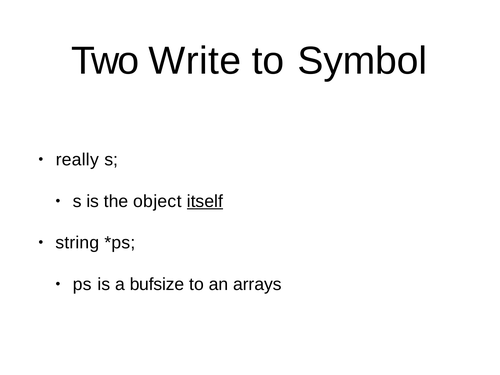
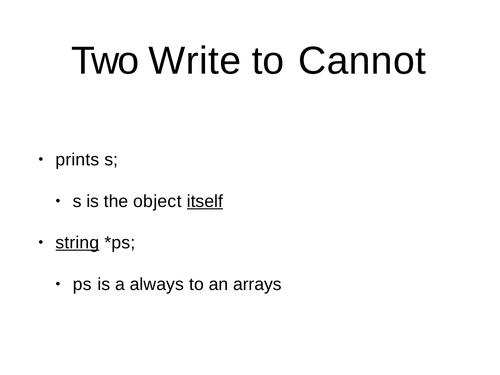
Symbol: Symbol -> Cannot (362, 61)
really: really -> prints (77, 160)
string underline: none -> present (77, 243)
bufsize: bufsize -> always (157, 284)
